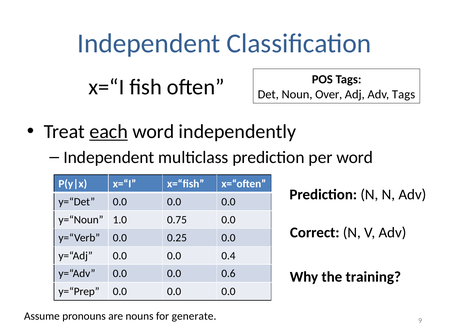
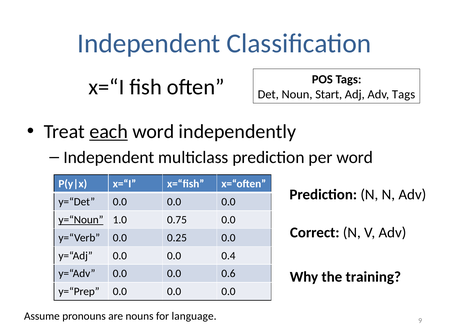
Over: Over -> Start (329, 95)
y=“Noun underline: none -> present (81, 220)
generate: generate -> language (194, 317)
